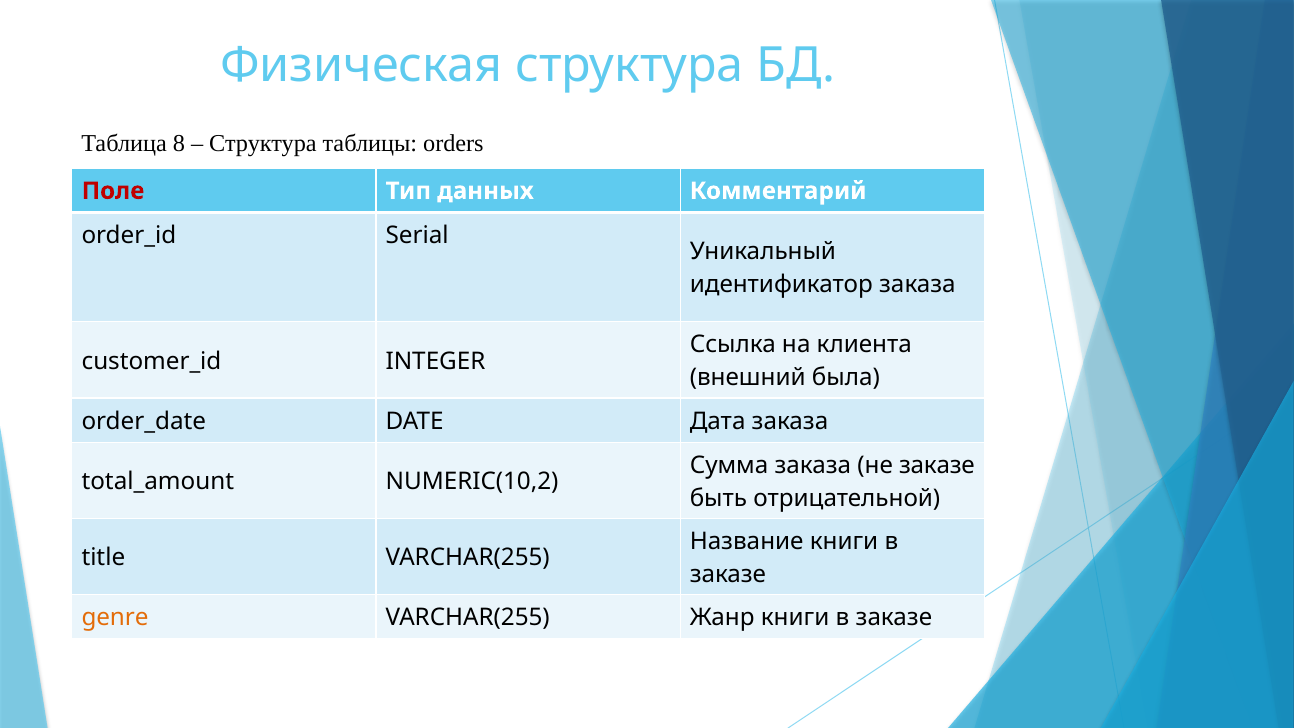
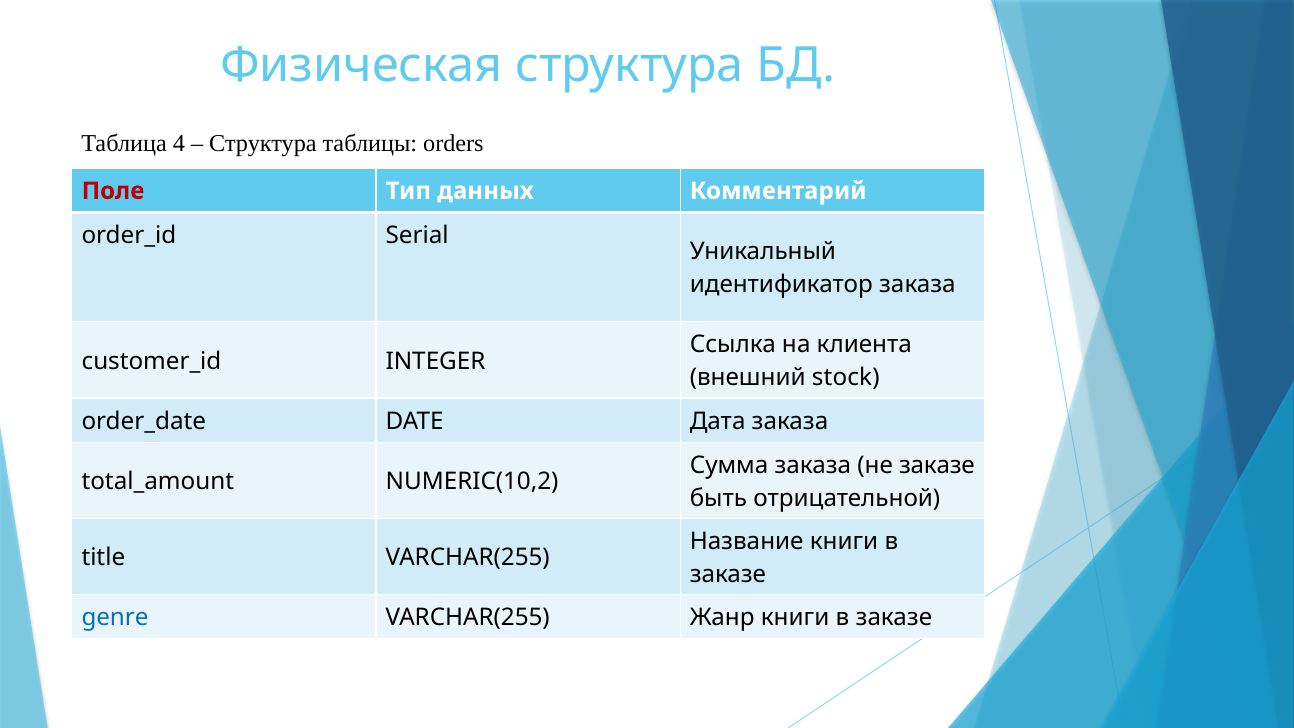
8: 8 -> 4 (179, 143)
была: была -> stock (846, 378)
genre colour: orange -> blue (115, 618)
